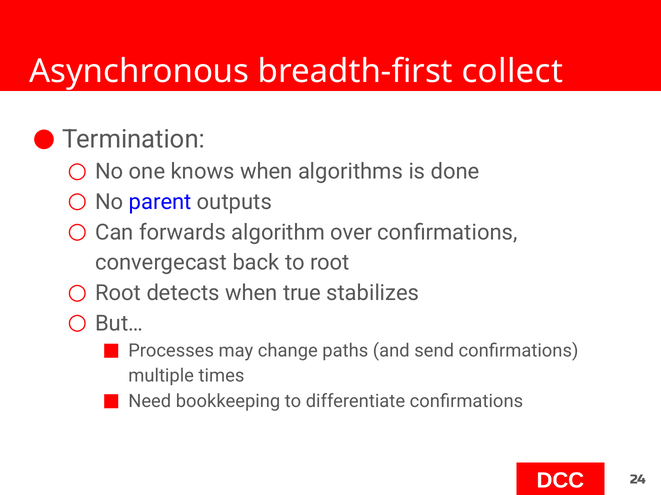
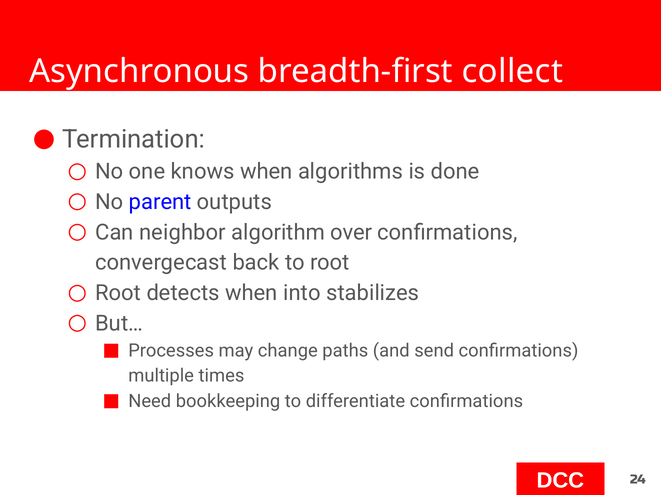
forwards: forwards -> neighbor (183, 233)
true: true -> into (302, 293)
